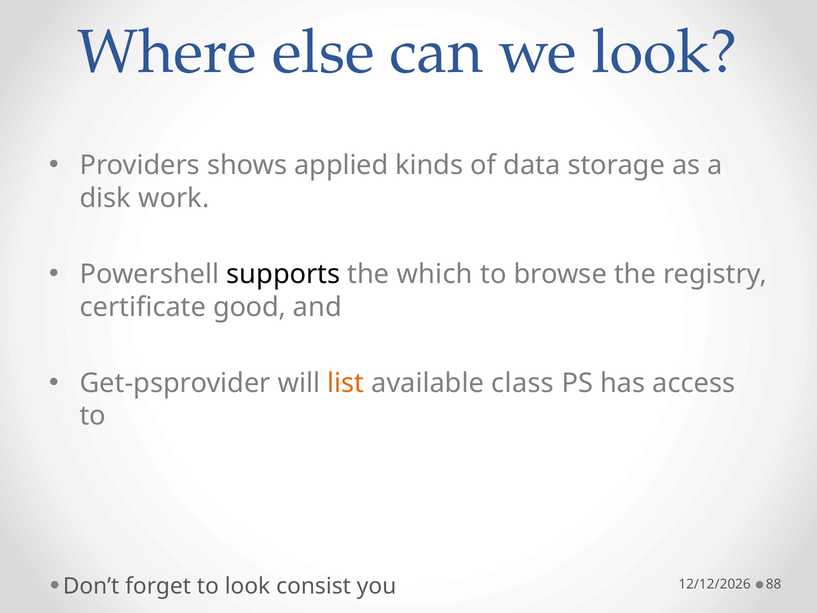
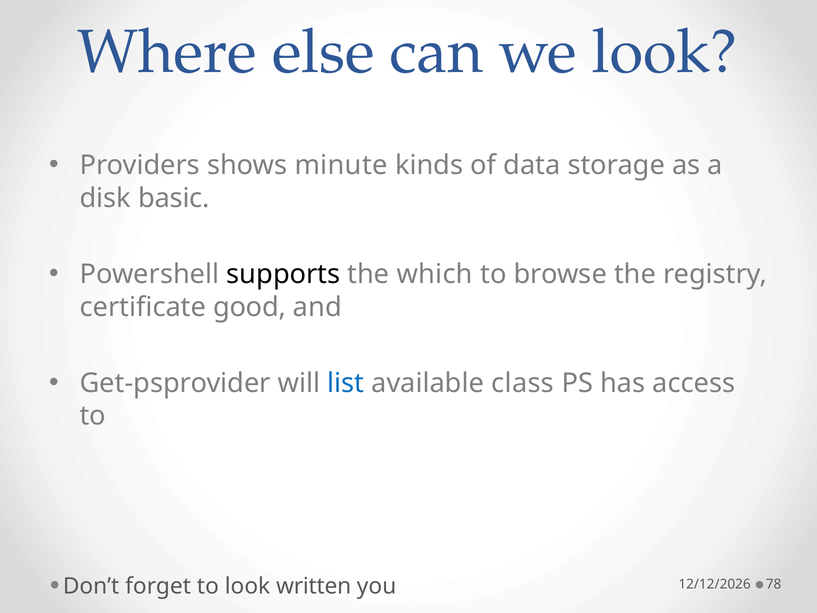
applied: applied -> minute (341, 165)
work: work -> basic (174, 198)
list colour: orange -> blue (346, 383)
consist: consist -> written (314, 586)
88: 88 -> 78 (774, 584)
